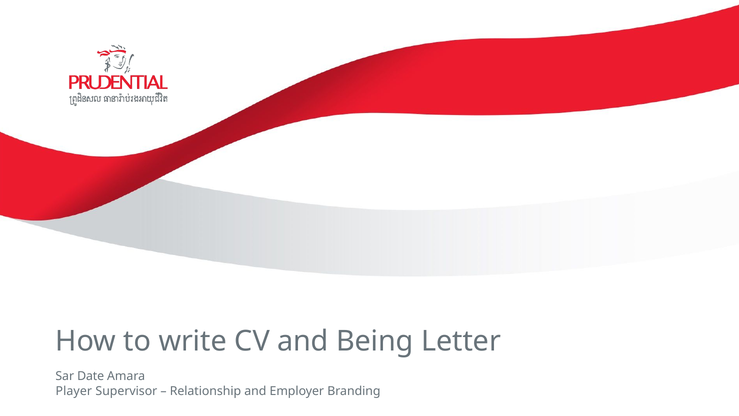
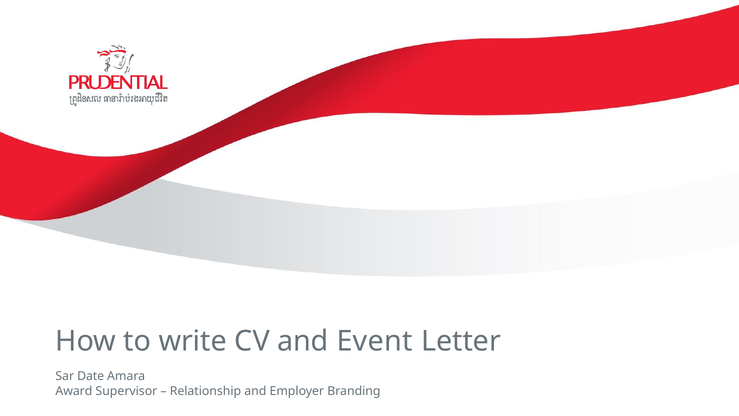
Being: Being -> Event (375, 341)
Player: Player -> Award (74, 391)
